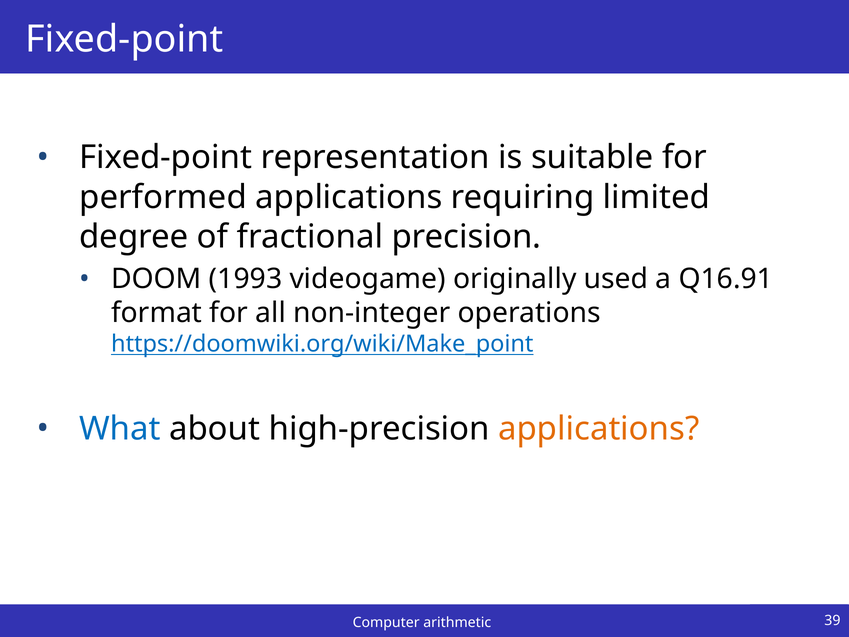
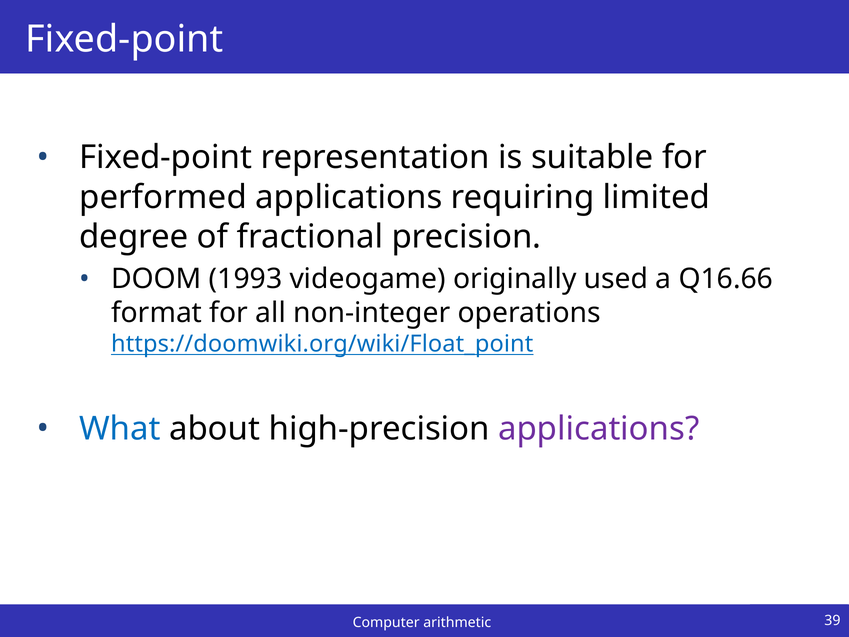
Q16.91: Q16.91 -> Q16.66 (726, 279)
https://doomwiki.org/wiki/Make_point: https://doomwiki.org/wiki/Make_point -> https://doomwiki.org/wiki/Float_point (322, 344)
applications colour: orange -> purple (599, 429)
